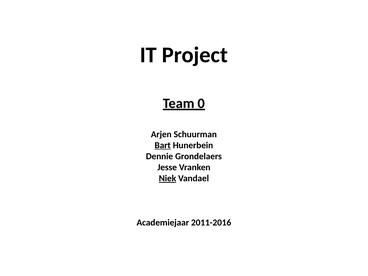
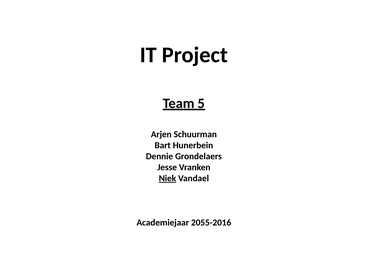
0: 0 -> 5 (201, 103)
Bart underline: present -> none (163, 145)
2011-2016: 2011-2016 -> 2055-2016 (211, 223)
